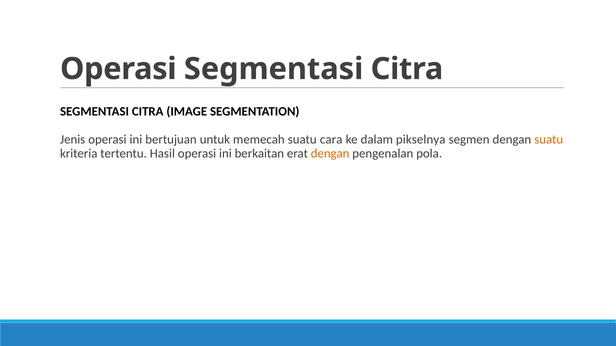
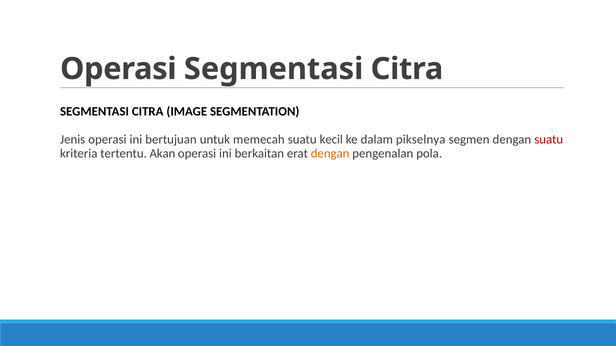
cara: cara -> kecil (331, 140)
suatu colour: orange -> red (549, 140)
Hasil: Hasil -> Akan (162, 153)
